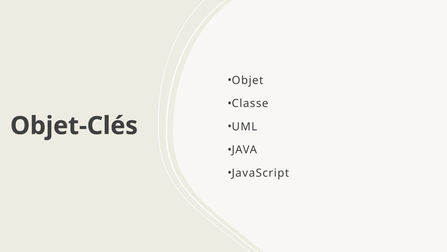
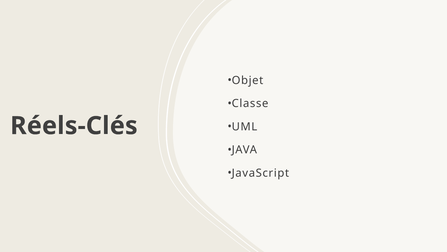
Objet-Clés: Objet-Clés -> Réels-Clés (74, 126)
